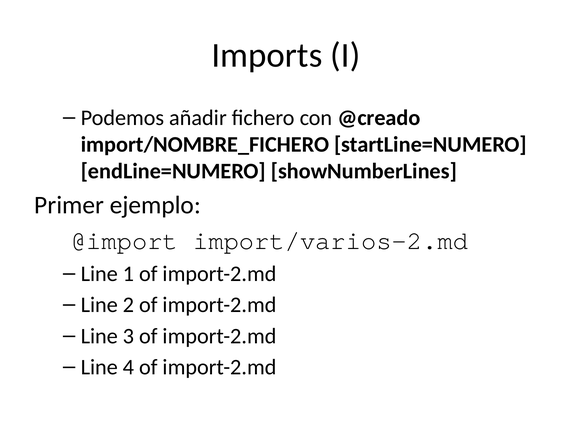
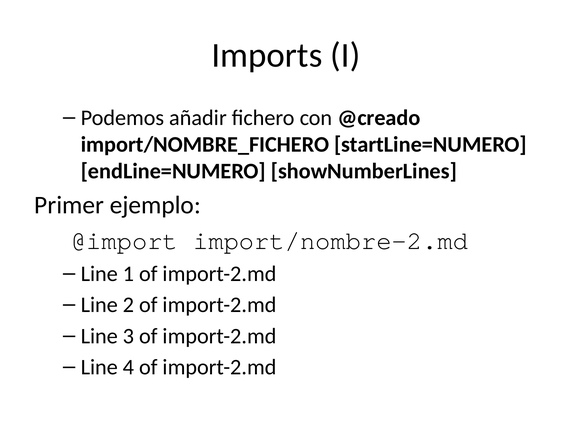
import/varios-2.md: import/varios-2.md -> import/nombre-2.md (331, 241)
